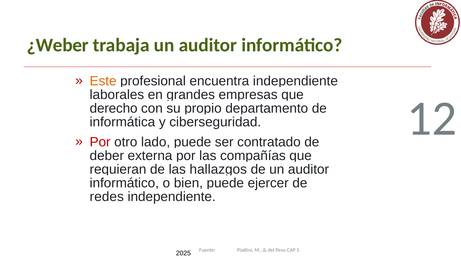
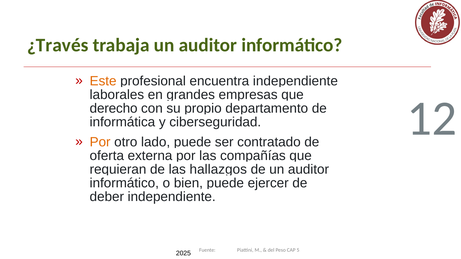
¿Weber: ¿Weber -> ¿Través (58, 45)
Por colour: red -> orange (100, 142)
deber: deber -> oferta (107, 156)
redes: redes -> deber (107, 197)
